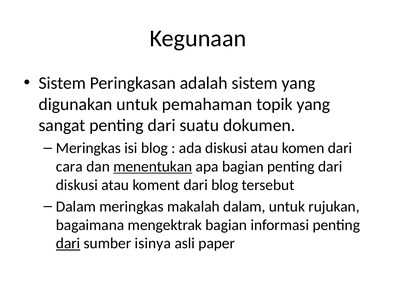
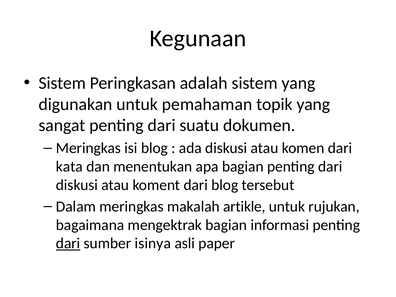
cara: cara -> kata (69, 167)
menentukan underline: present -> none (153, 167)
makalah dalam: dalam -> artikle (244, 206)
